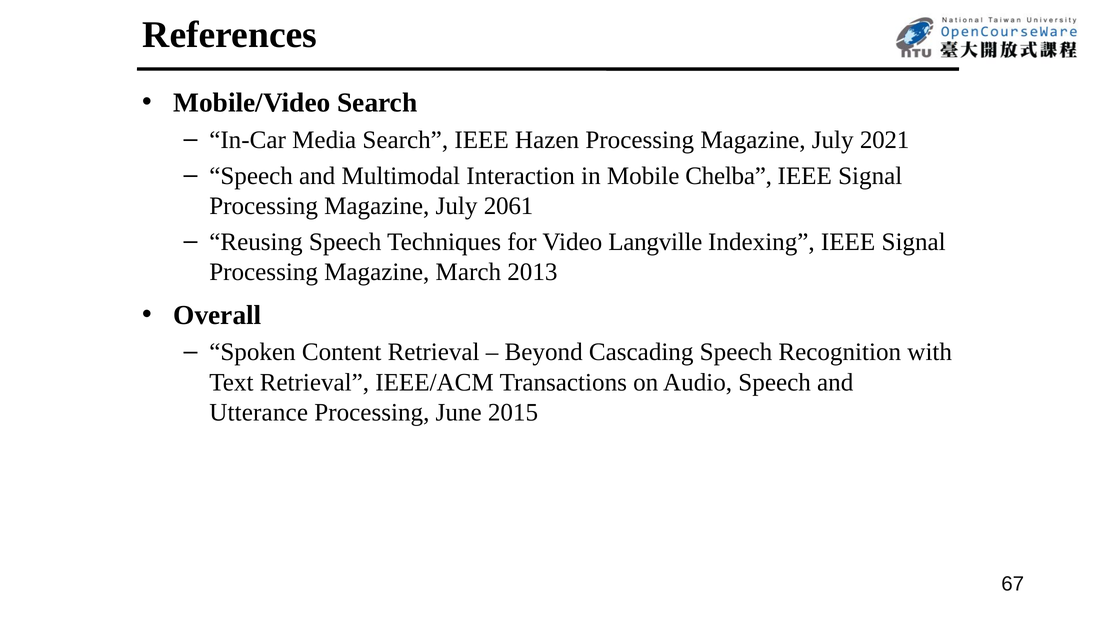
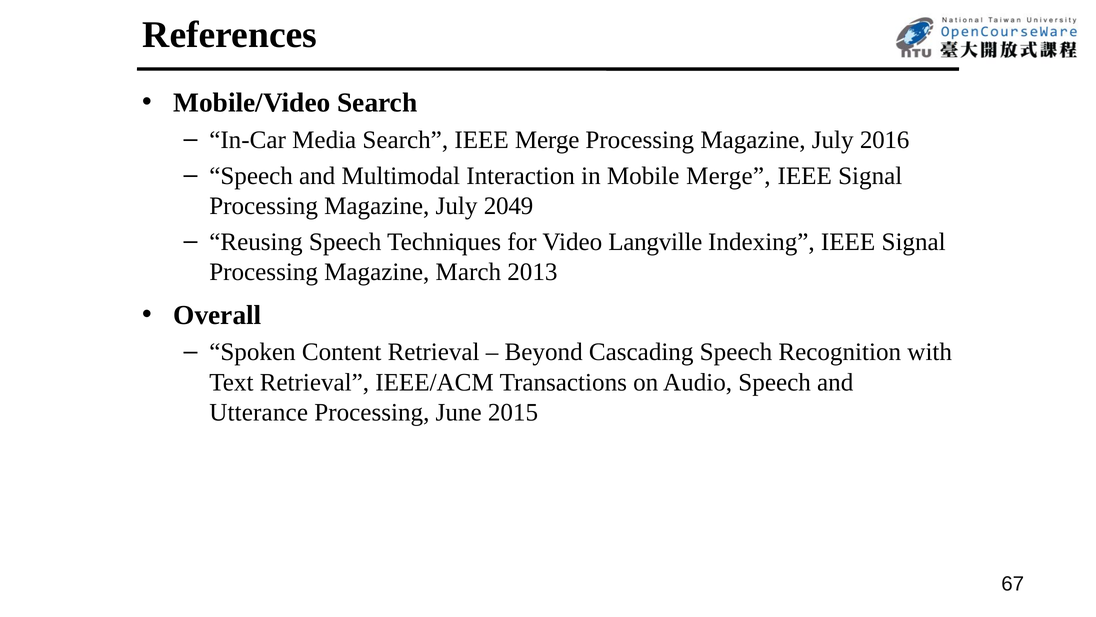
IEEE Hazen: Hazen -> Merge (547, 140)
2021: 2021 -> 2016 (885, 140)
Mobile Chelba: Chelba -> Merge (728, 176)
2061: 2061 -> 2049 (509, 206)
